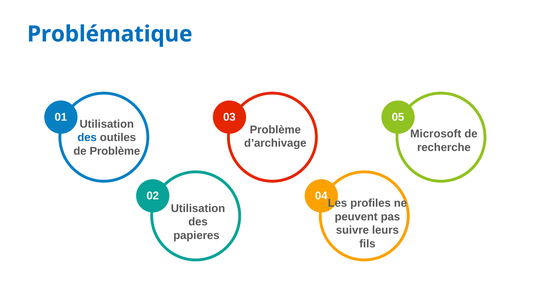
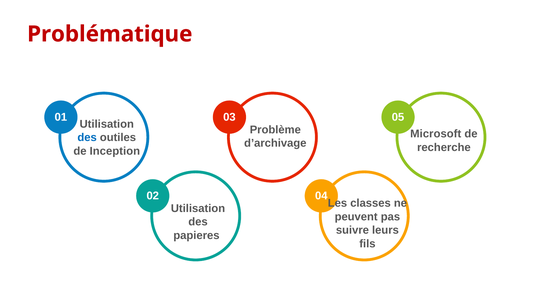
Problématique colour: blue -> red (110, 34)
de Problème: Problème -> Inception (115, 151)
profiles: profiles -> classes (371, 203)
